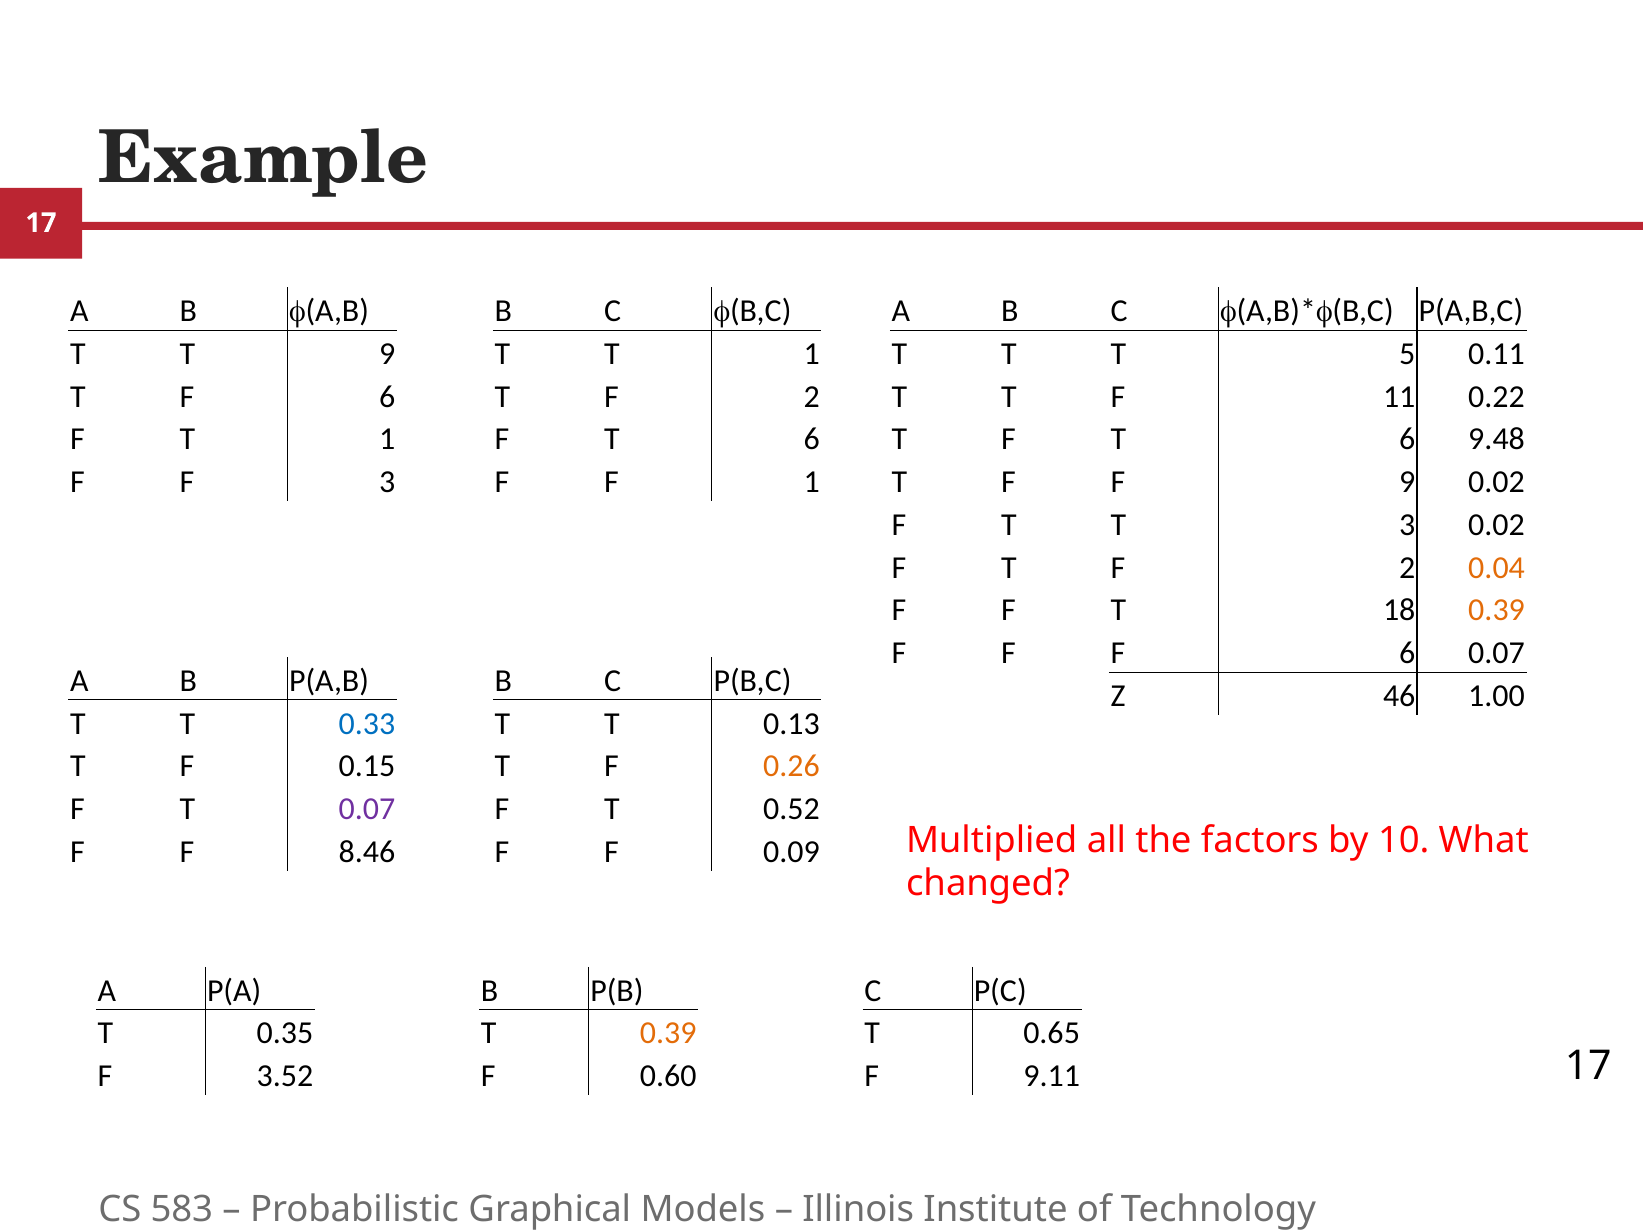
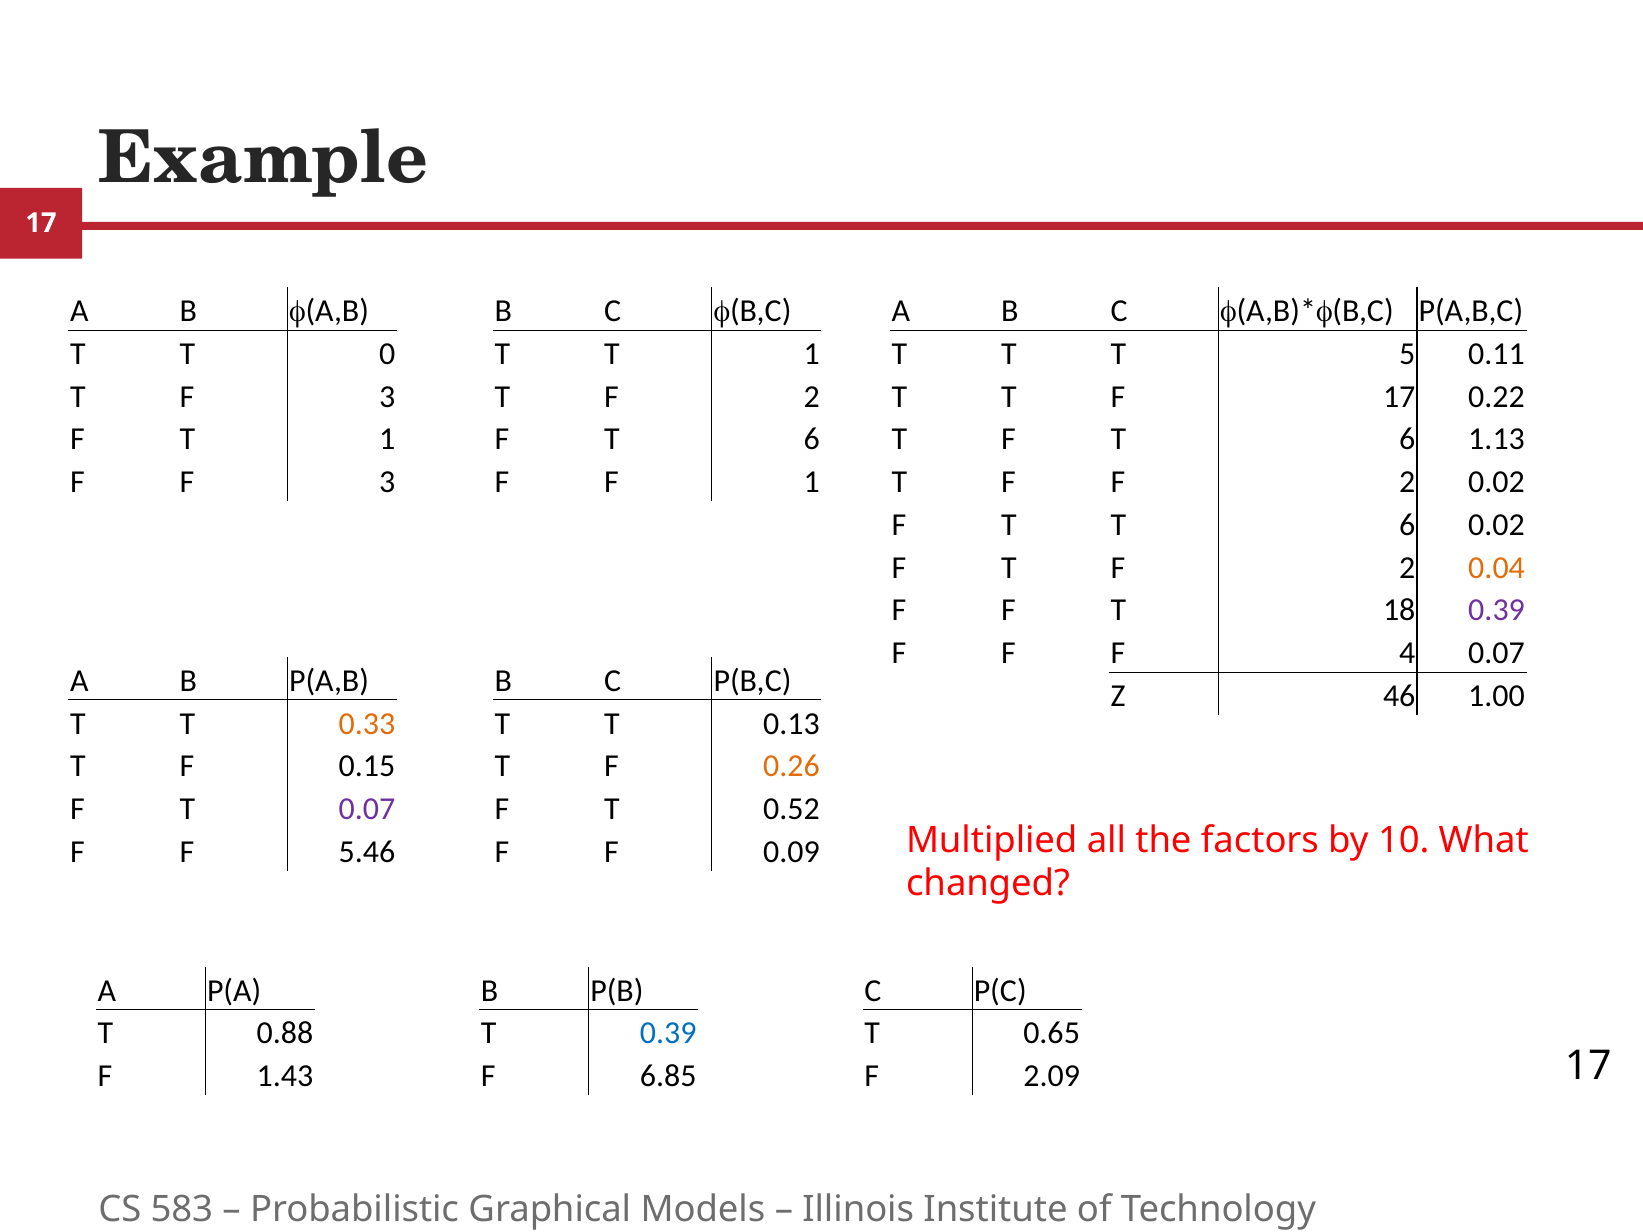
T 9: 9 -> 0 (387, 354)
T F 6: 6 -> 3 (387, 397)
F 11: 11 -> 17 (1399, 397)
9.48: 9.48 -> 1.13 (1497, 440)
F F 9: 9 -> 2 (1407, 482)
T T 3: 3 -> 6 (1407, 525)
0.39 colour: orange -> purple (1497, 611)
F F 6: 6 -> 4 (1407, 653)
0.33 colour: blue -> orange (367, 724)
8.46: 8.46 -> 5.46 (367, 852)
0.35: 0.35 -> 0.88 (285, 1033)
0.39 colour: orange -> blue (668, 1033)
3.52: 3.52 -> 1.43 (285, 1076)
0.60: 0.60 -> 6.85 (668, 1076)
9.11: 9.11 -> 2.09 (1052, 1076)
